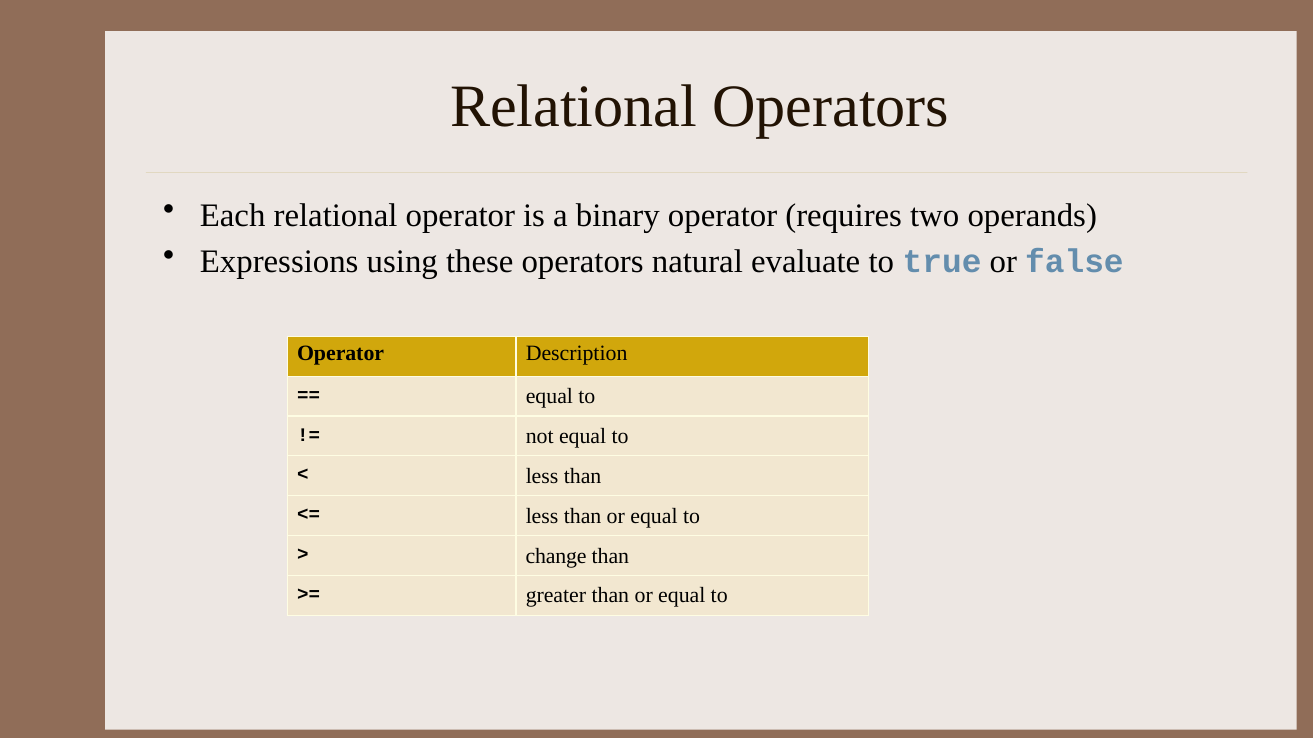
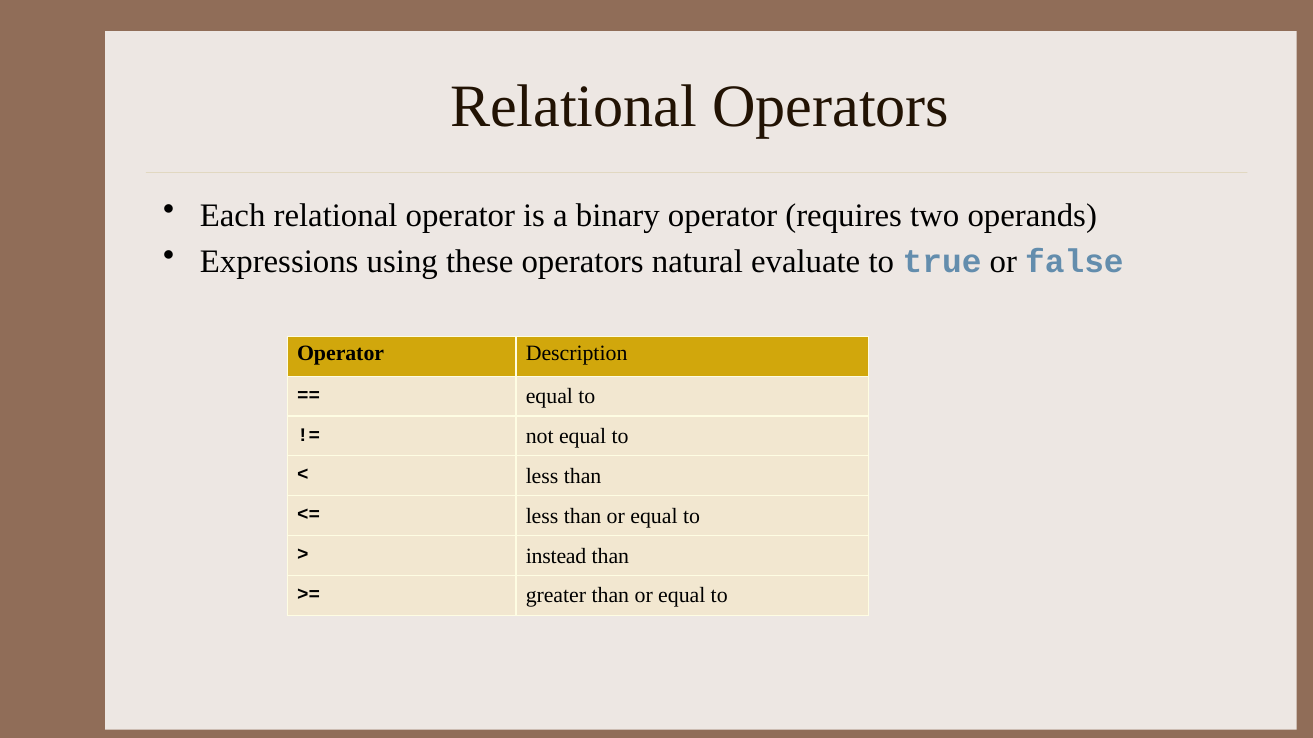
change: change -> instead (556, 556)
